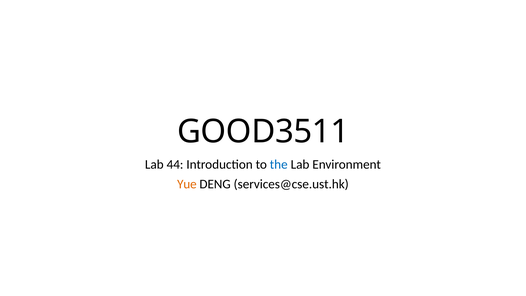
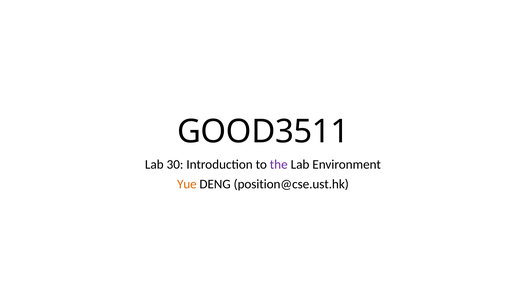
44: 44 -> 30 (175, 164)
the colour: blue -> purple (279, 164)
services@cse.ust.hk: services@cse.ust.hk -> position@cse.ust.hk (291, 184)
